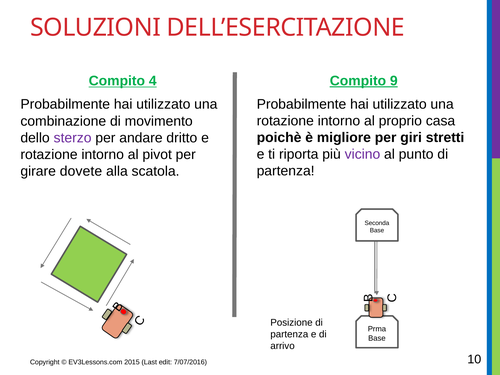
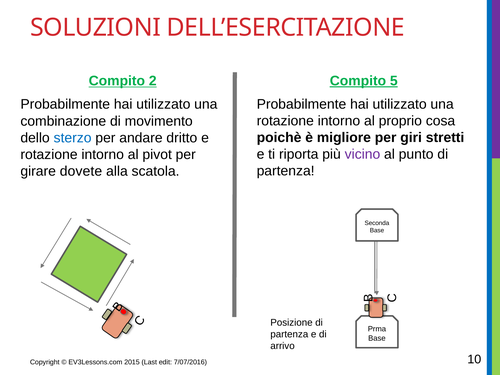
4: 4 -> 2 (153, 81)
9: 9 -> 5 (394, 81)
casa: casa -> cosa (441, 121)
sterzo colour: purple -> blue (73, 138)
